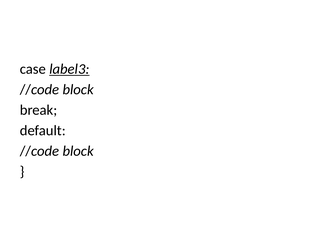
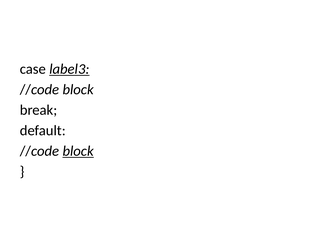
block underline: none -> present (78, 151)
